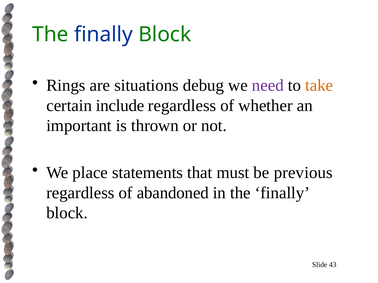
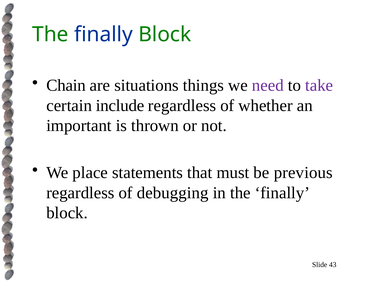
Rings: Rings -> Chain (66, 86)
debug: debug -> things (203, 86)
take colour: orange -> purple (319, 86)
abandoned: abandoned -> debugging (173, 193)
